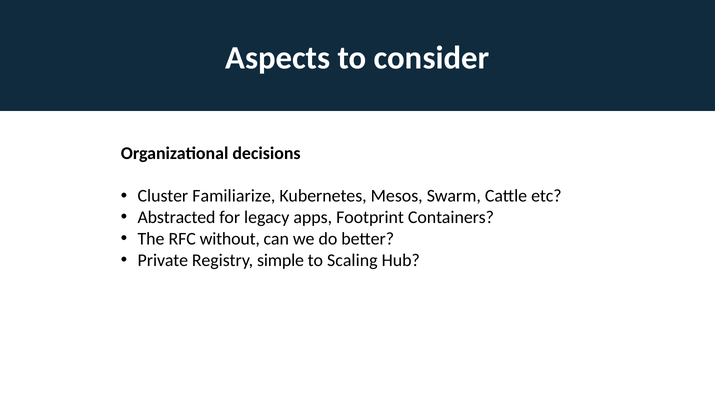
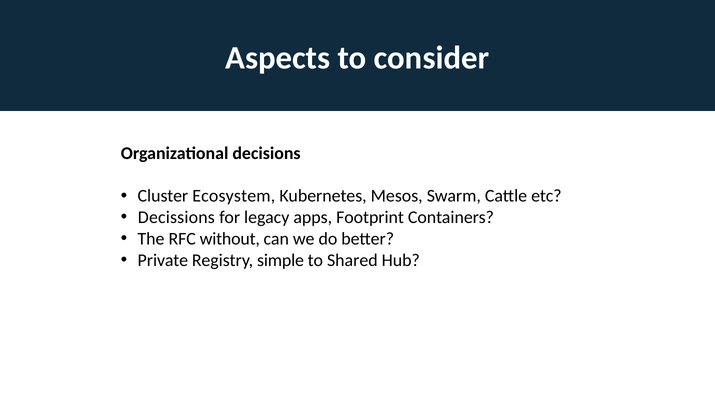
Familiarize: Familiarize -> Ecosystem (234, 196)
Abstracted: Abstracted -> Decissions (176, 218)
Scaling: Scaling -> Shared (352, 261)
